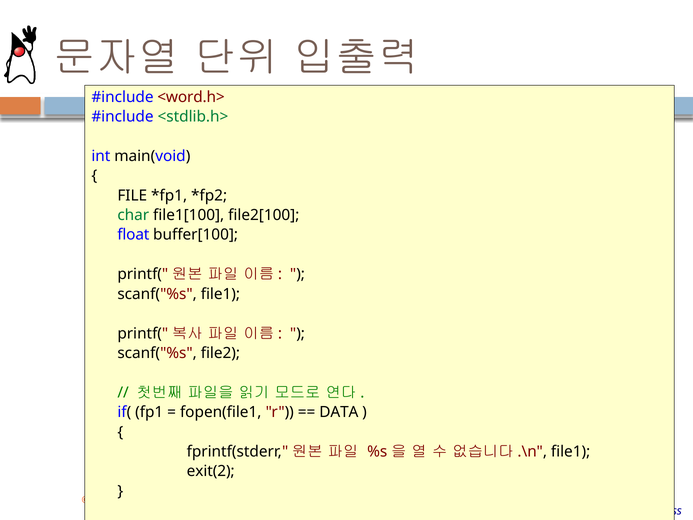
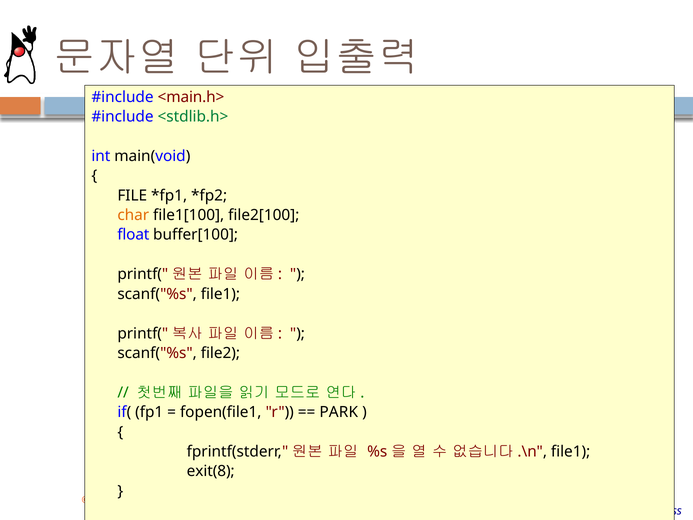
<word.h>: <word.h> -> <main.h> (191, 97)
char colour: green -> orange (133, 215)
DATA: DATA -> PARK (339, 412)
exit(2: exit(2 -> exit(8 (211, 471)
